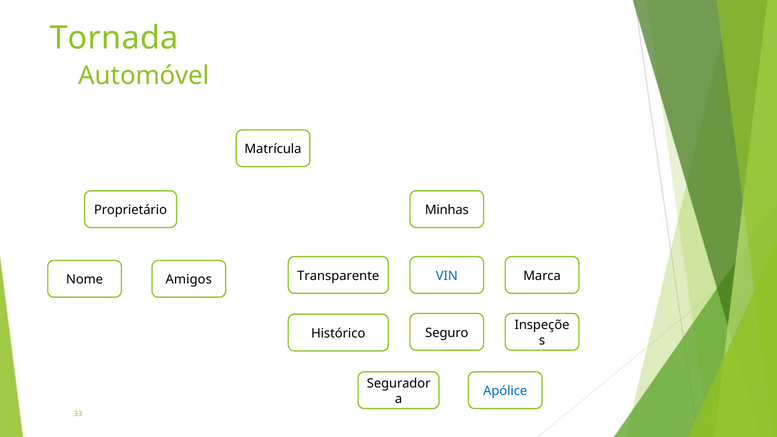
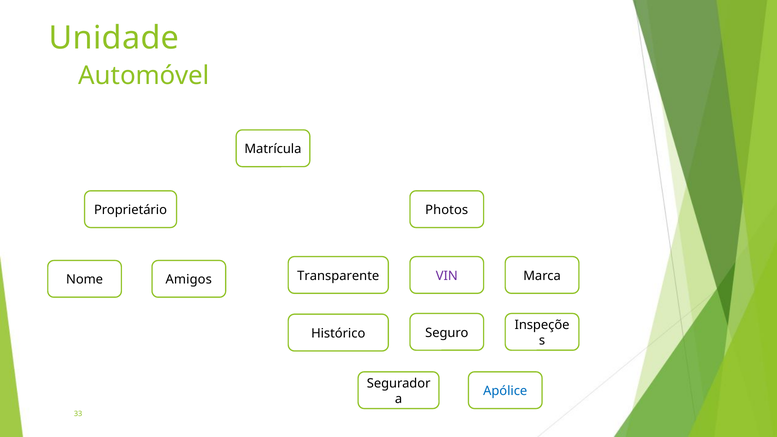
Tornada: Tornada -> Unidade (114, 38)
Minhas: Minhas -> Photos (447, 210)
VIN colour: blue -> purple (447, 276)
